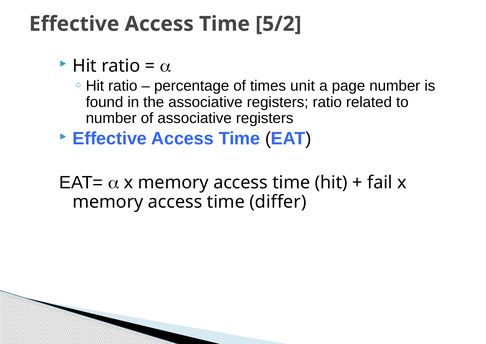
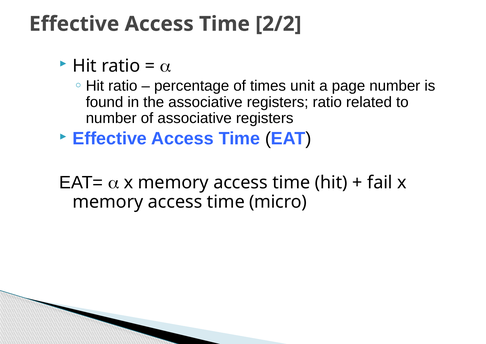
5/2: 5/2 -> 2/2 (278, 24)
differ: differ -> micro (278, 202)
